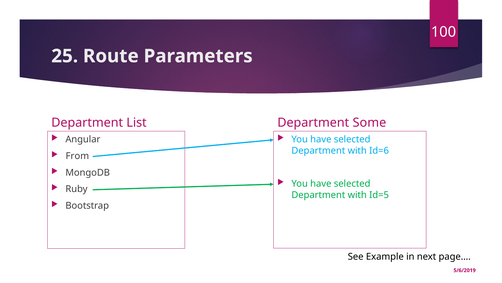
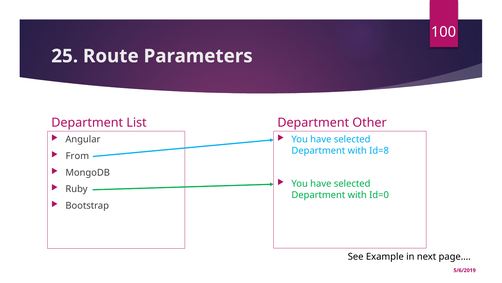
Some: Some -> Other (370, 122)
Id=6: Id=6 -> Id=8 (379, 150)
Id=5: Id=5 -> Id=0 (379, 195)
